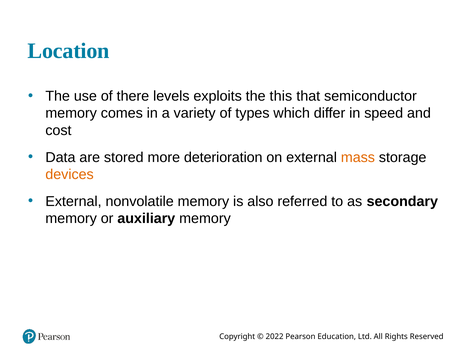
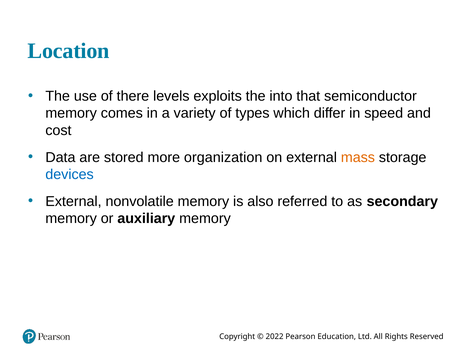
this: this -> into (281, 96)
deterioration: deterioration -> organization (223, 157)
devices colour: orange -> blue (70, 174)
